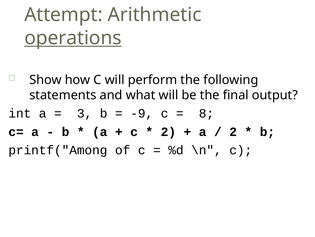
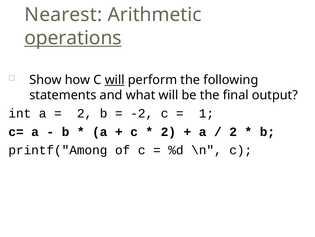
Attempt: Attempt -> Nearest (63, 15)
will underline: none -> present (115, 80)
3: 3 -> 2 (85, 113)
-9: -9 -> -2 (142, 113)
8: 8 -> 1 (206, 113)
